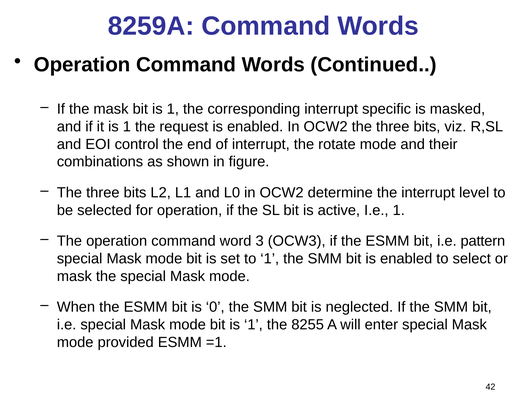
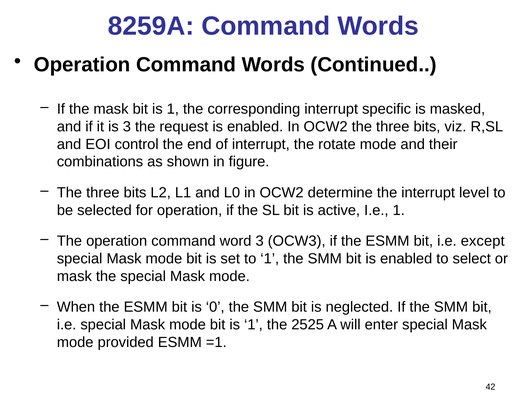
it is 1: 1 -> 3 (127, 126)
pattern: pattern -> except (483, 241)
8255: 8255 -> 2525 (308, 324)
